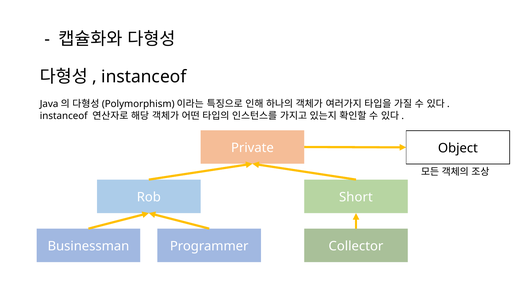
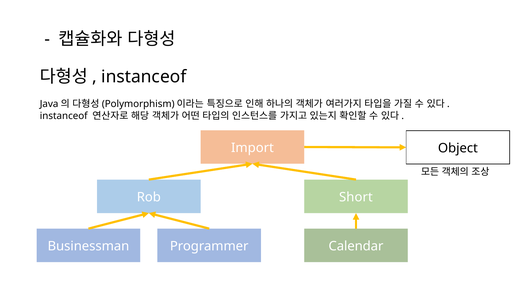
Private: Private -> Import (252, 148)
Collector: Collector -> Calendar (356, 246)
